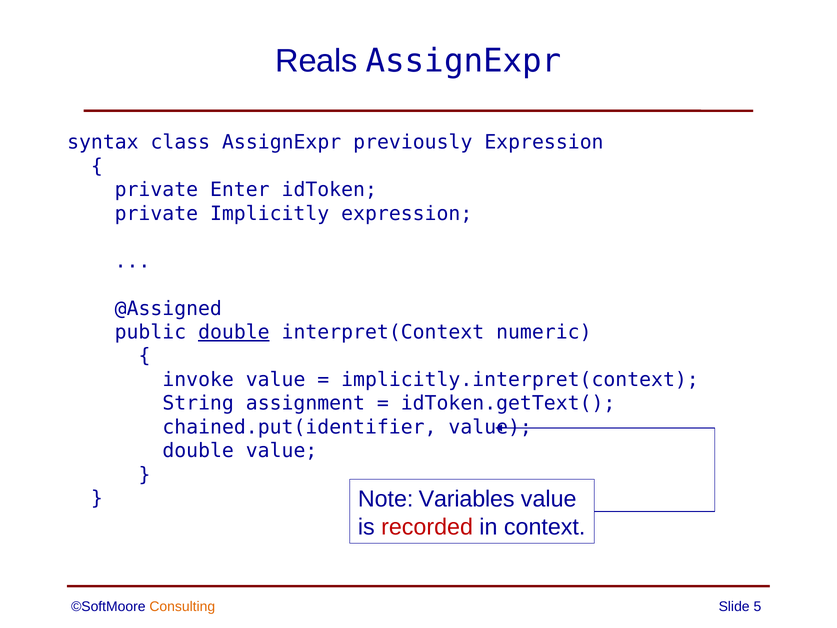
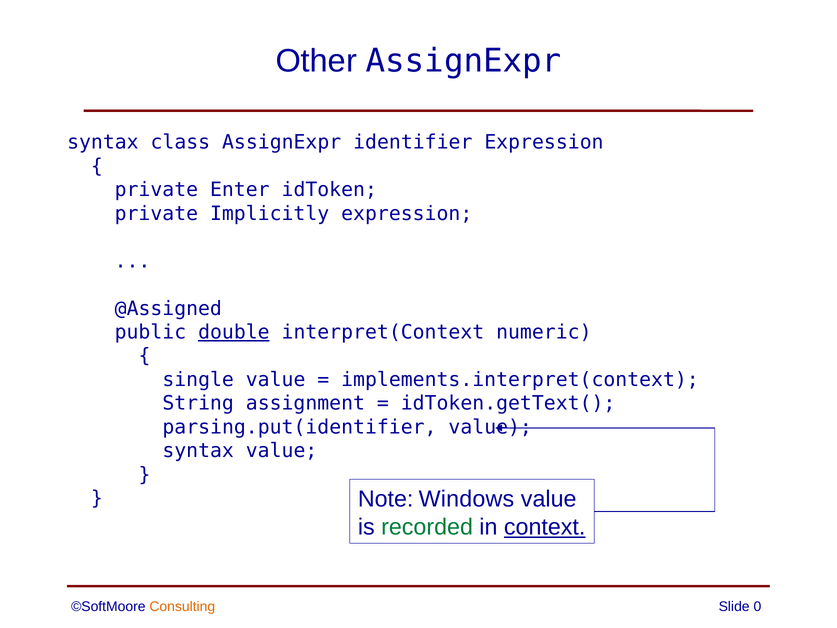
Reals: Reals -> Other (316, 61)
previously: previously -> identifier (413, 142)
invoke: invoke -> single (198, 380)
implicitly.interpret(context: implicitly.interpret(context -> implements.interpret(context (520, 380)
chained.put(identifier: chained.put(identifier -> parsing.put(identifier (299, 427)
double: double -> syntax (198, 451)
Variables: Variables -> Windows (466, 499)
recorded colour: red -> green (427, 527)
context underline: none -> present (545, 527)
5: 5 -> 0 (757, 606)
